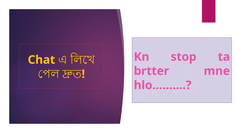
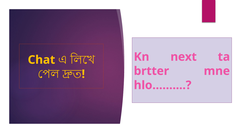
stop: stop -> next (184, 57)
